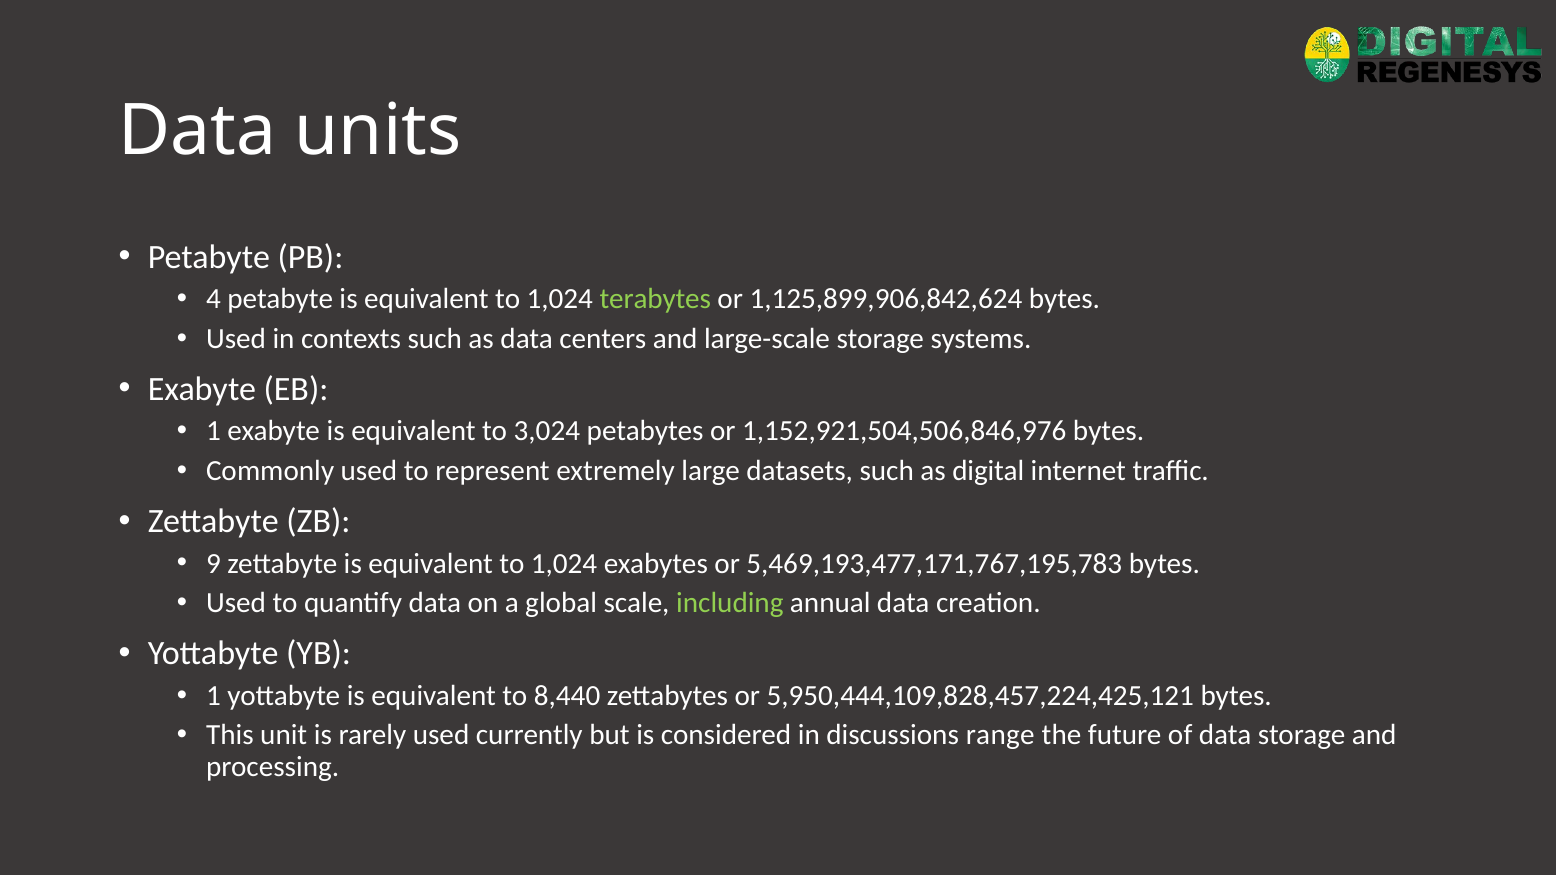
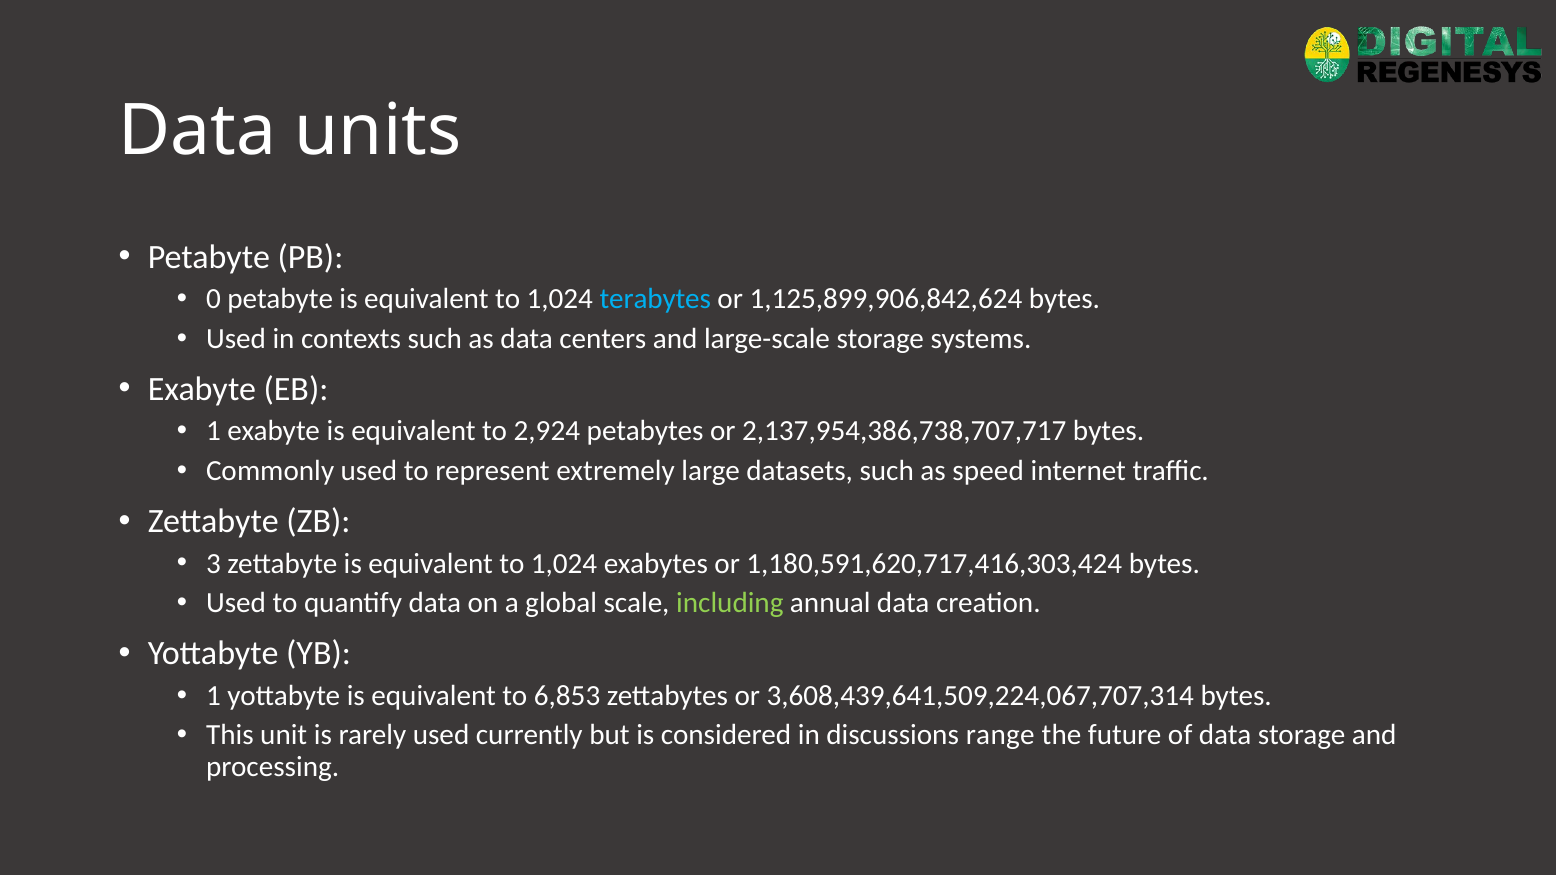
4: 4 -> 0 (214, 299)
terabytes colour: light green -> light blue (655, 299)
3,024: 3,024 -> 2,924 (547, 431)
1,152,921,504,506,846,976: 1,152,921,504,506,846,976 -> 2,137,954,386,738,707,717 (904, 431)
digital: digital -> speed (988, 471)
9: 9 -> 3 (214, 564)
5,469,193,477,171,767,195,783: 5,469,193,477,171,767,195,783 -> 1,180,591,620,717,416,303,424 (934, 564)
8,440: 8,440 -> 6,853 (567, 696)
5,950,444,109,828,457,224,425,121: 5,950,444,109,828,457,224,425,121 -> 3,608,439,641,509,224,067,707,314 (980, 696)
